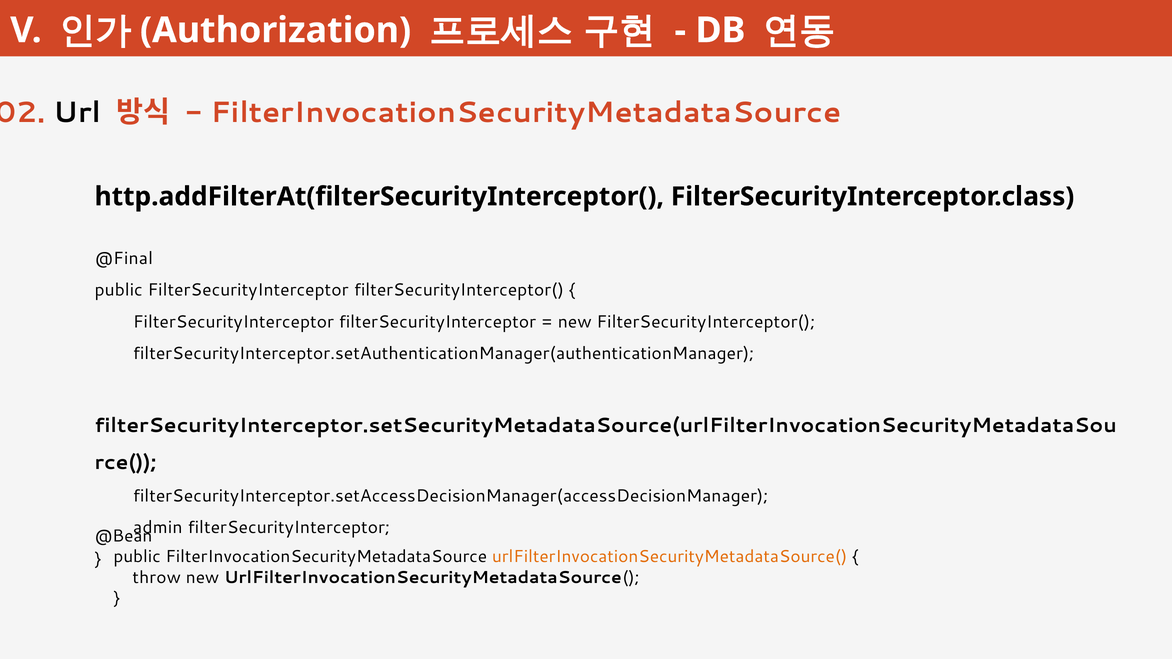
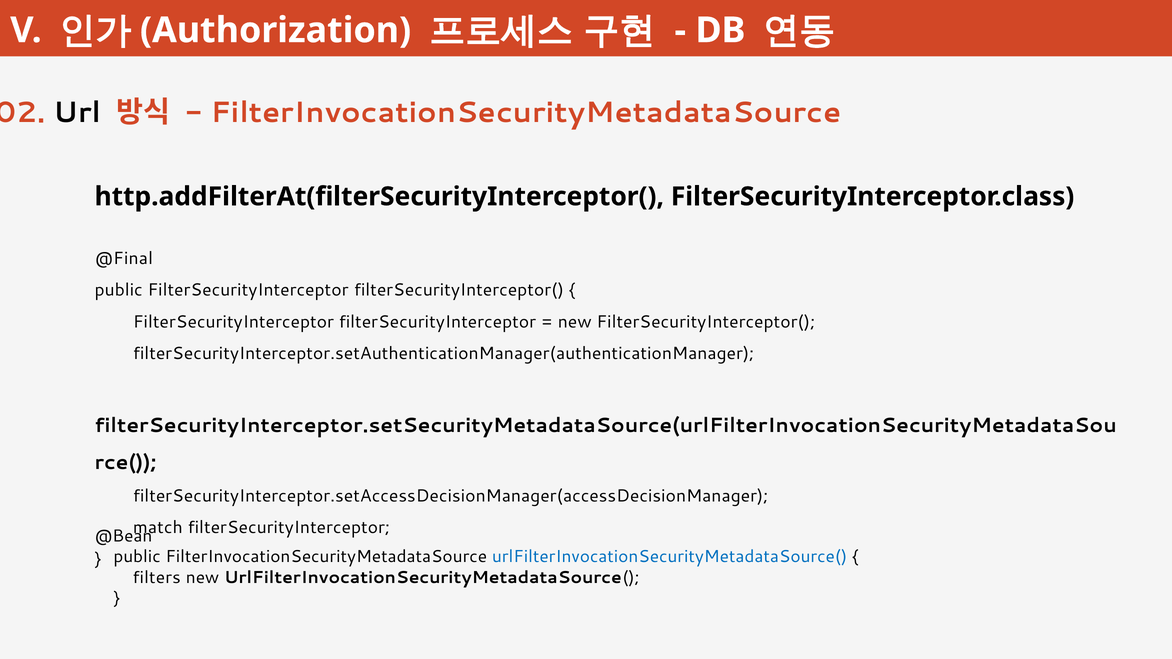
admin: admin -> match (158, 528)
urlFilterInvocationSecurityMetadataSource( colour: orange -> blue (670, 557)
throw: throw -> filters (157, 578)
